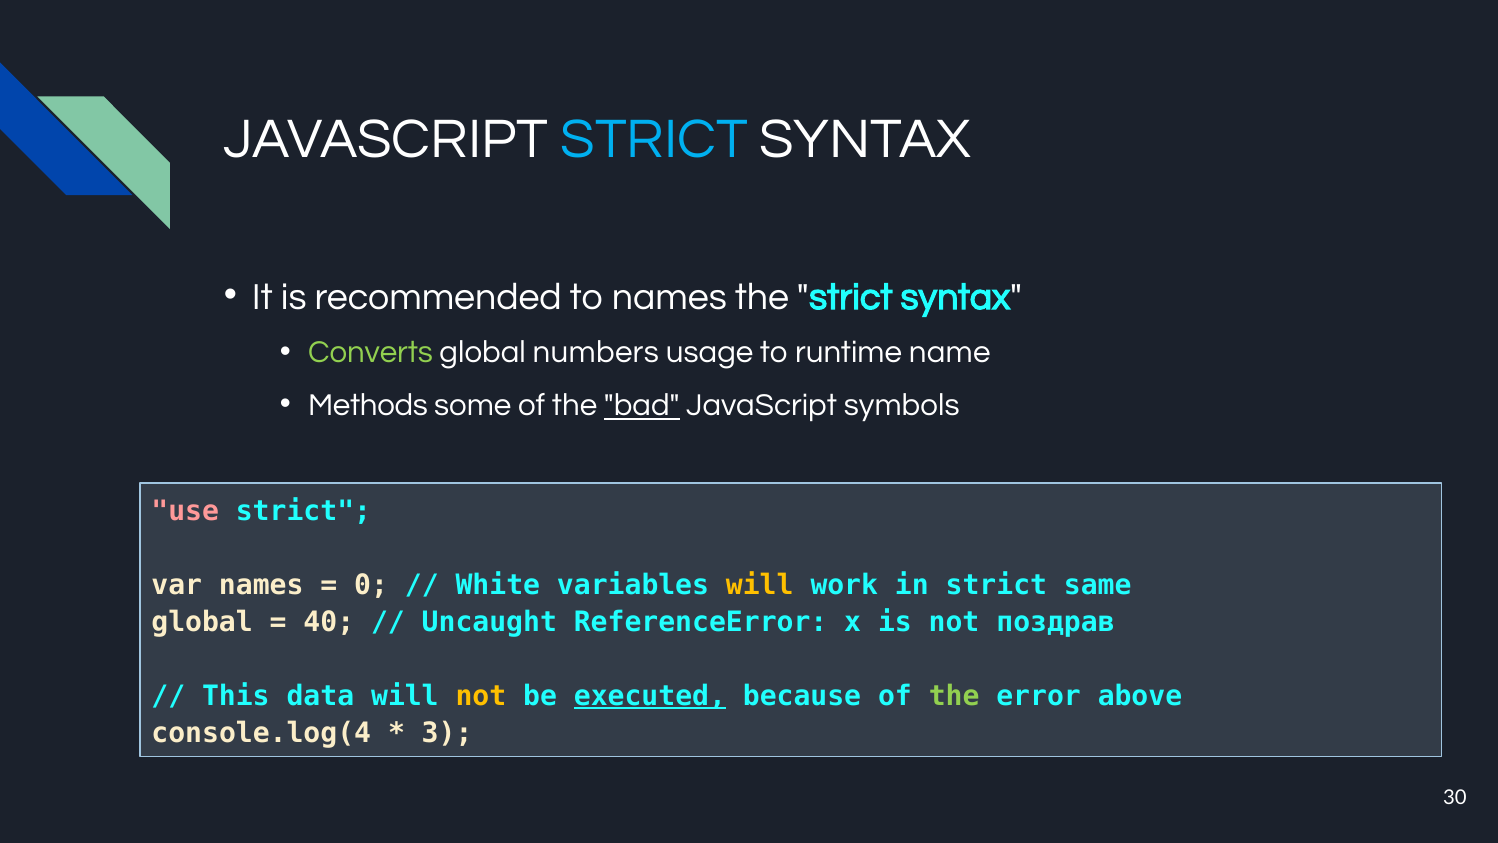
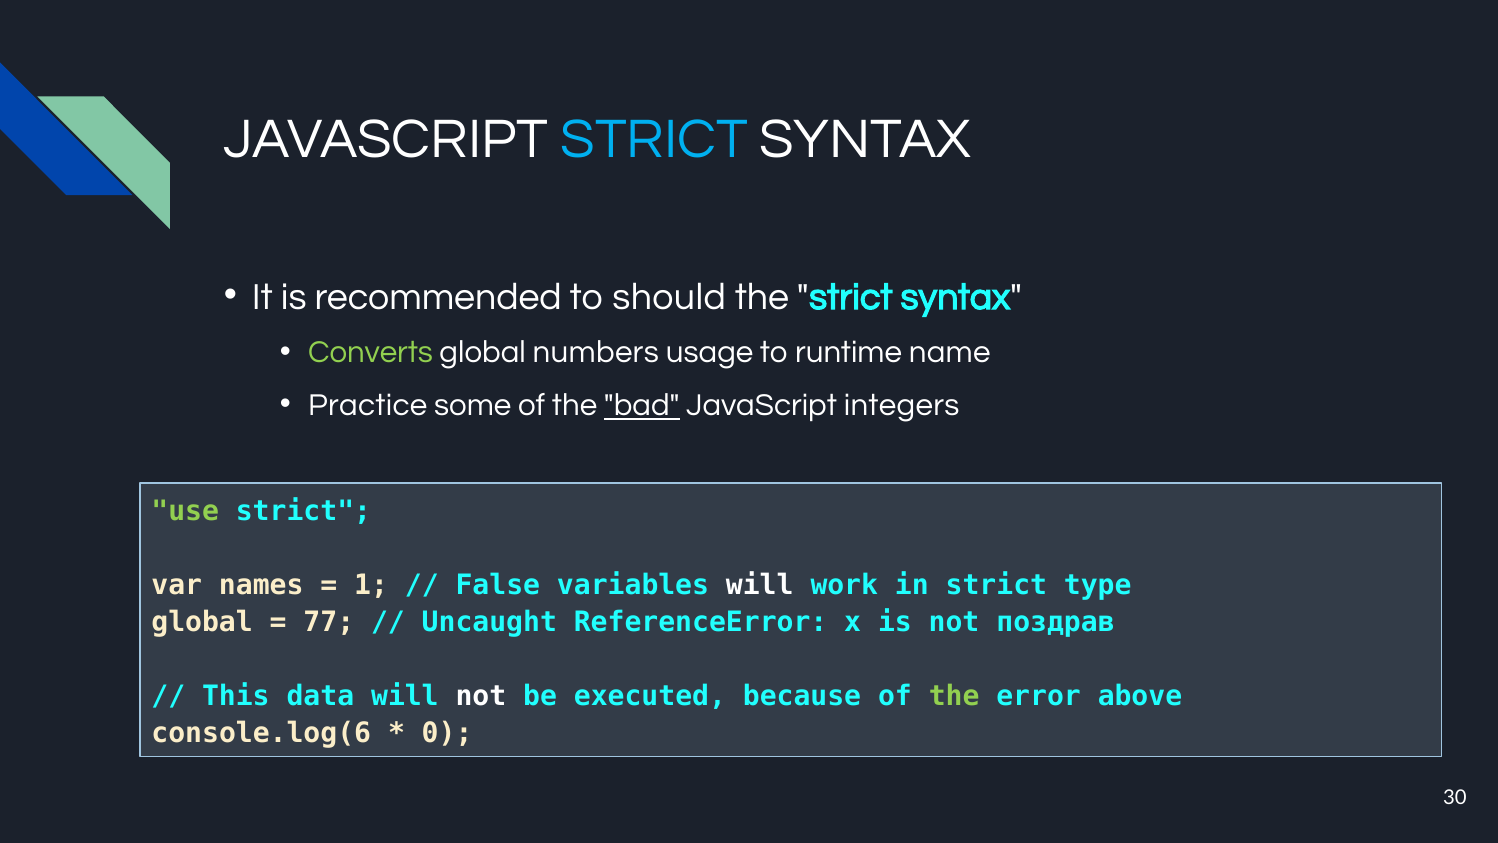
to names: names -> should (669, 297)
Methods: Methods -> Practice (368, 405)
symbols: symbols -> integers (902, 405)
use colour: pink -> light green (185, 511)
0: 0 -> 1 (371, 585)
White: White -> False (498, 585)
will colour: yellow -> white (760, 585)
same: same -> type (1098, 585)
40: 40 -> 77 (329, 622)
not colour: yellow -> white (481, 696)
executed underline: present -> none (650, 696)
console.log(4: console.log(4 -> console.log(6 (261, 733)
3: 3 -> 0 (447, 733)
